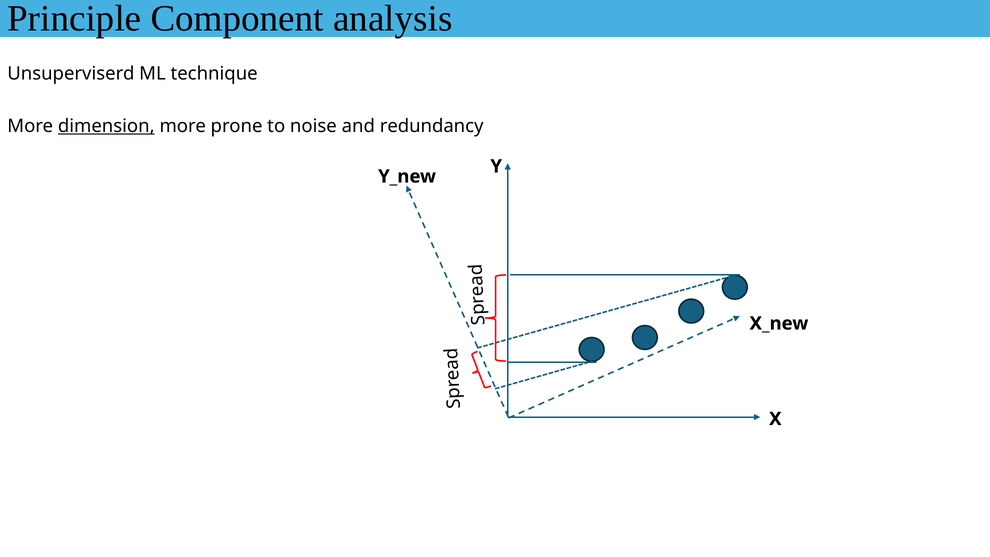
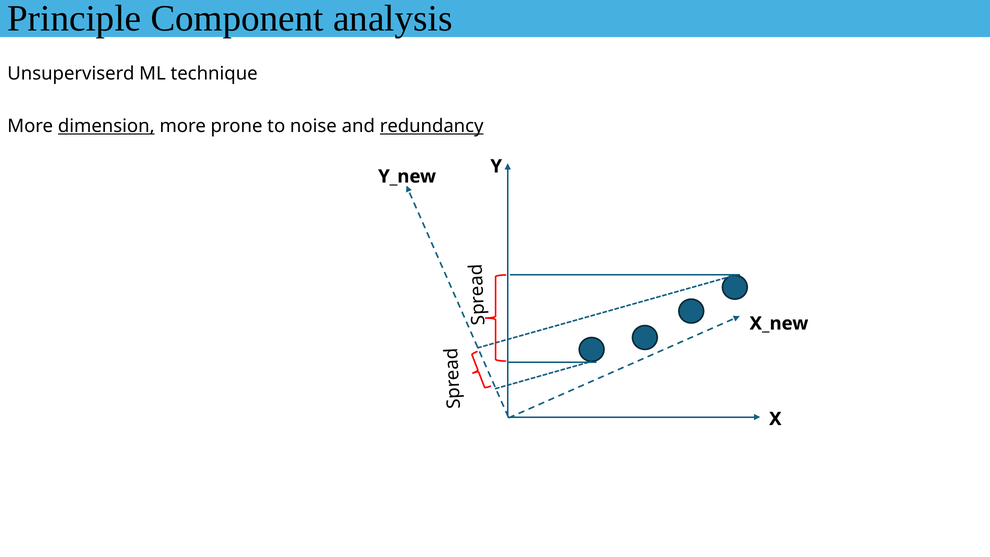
redundancy underline: none -> present (432, 126)
